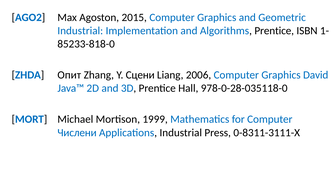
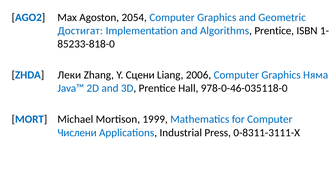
2015: 2015 -> 2054 (134, 17)
Industrial: Industrial -> Достигат (80, 31)
Опит: Опит -> Леки (69, 75)
David: David -> Няма (316, 75)
978-0-28-035118-0: 978-0-28-035118-0 -> 978-0-46-035118-0 (244, 88)
